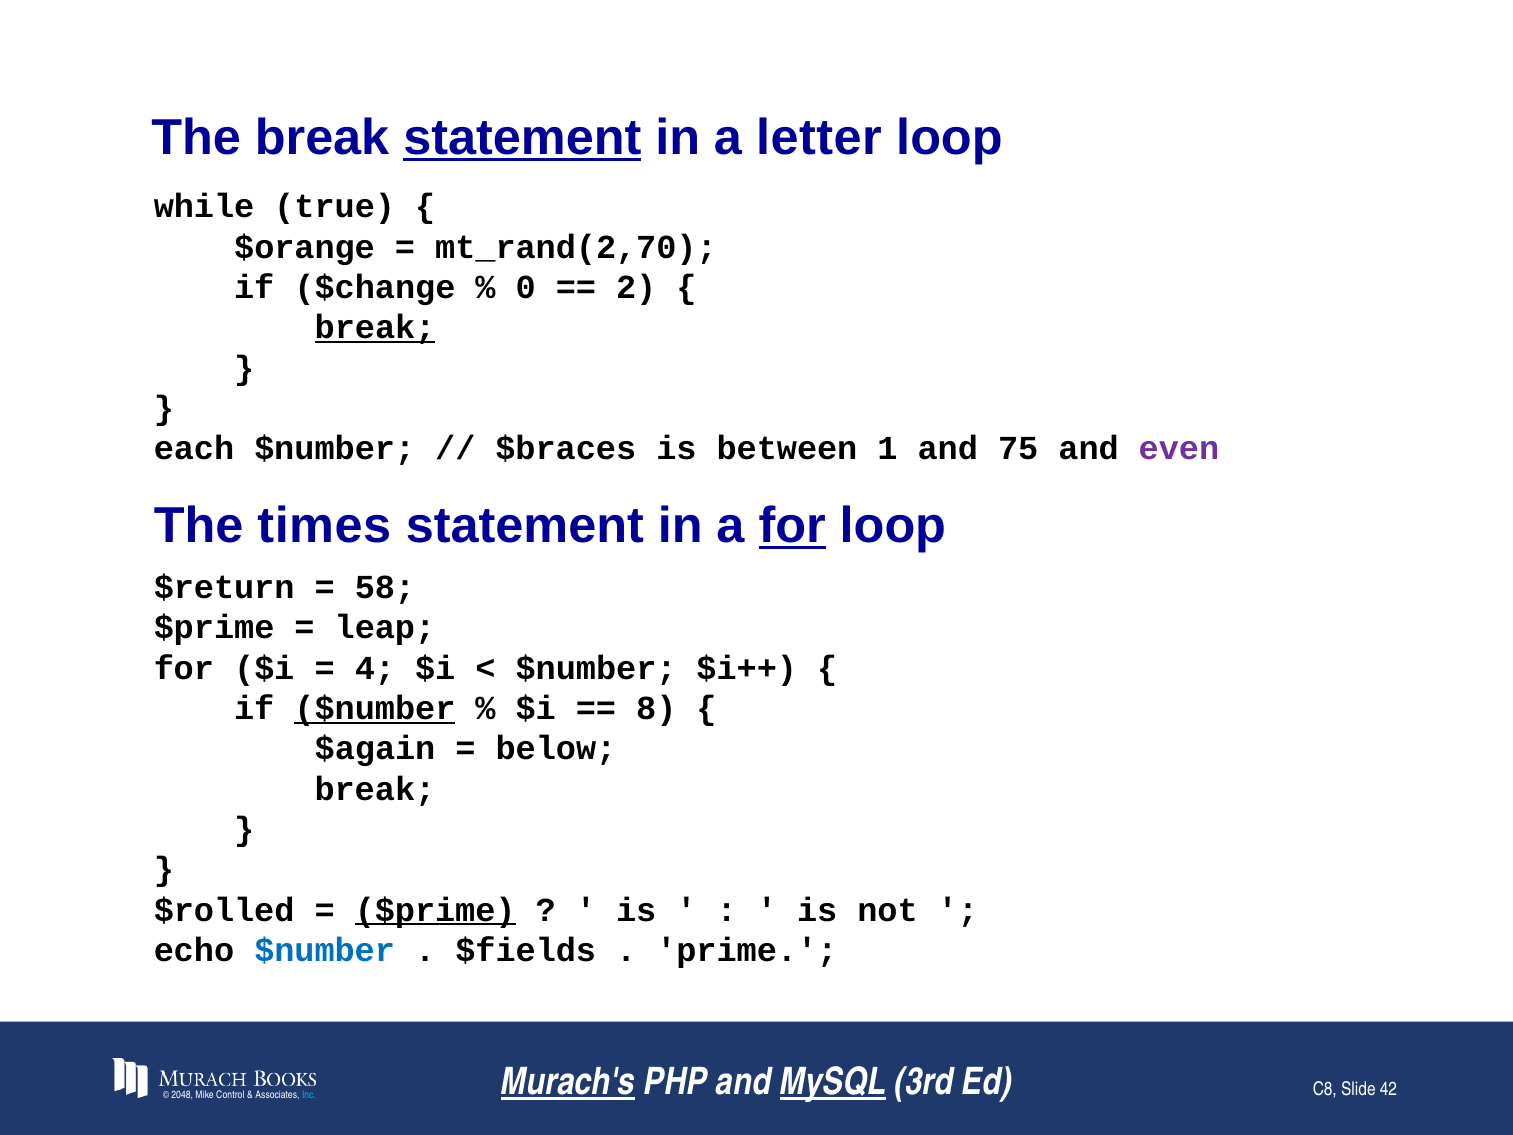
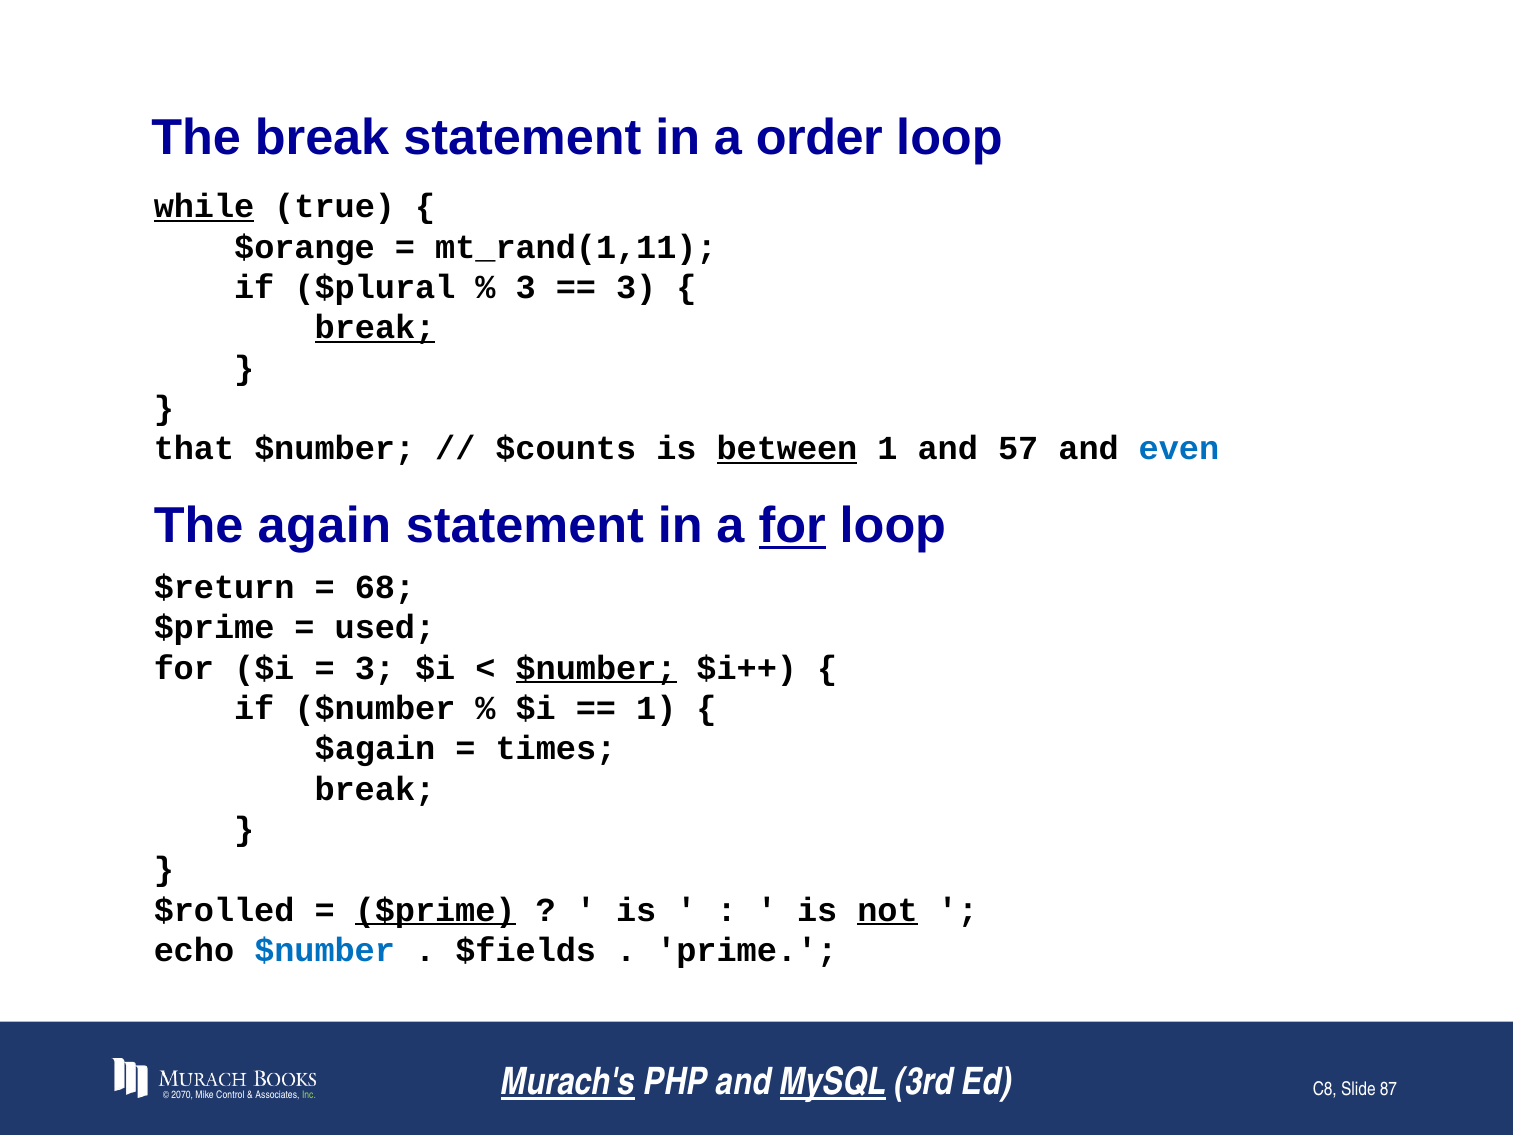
statement underline: present -> none (522, 137)
letter: letter -> order (819, 137)
while underline: none -> present (204, 207)
mt_rand(2,70: mt_rand(2,70 -> mt_rand(1,11 (576, 247)
$change: $change -> $plural (375, 287)
0: 0 -> 3 (526, 287)
2: 2 -> 3 (636, 287)
each: each -> that (194, 449)
$braces: $braces -> $counts (566, 449)
between underline: none -> present (787, 449)
75: 75 -> 57 (1018, 449)
even colour: purple -> blue (1179, 449)
times: times -> again (324, 525)
58: 58 -> 68 (385, 587)
leap: leap -> used (385, 628)
4: 4 -> 3 (375, 668)
$number underline: none -> present (596, 668)
$number underline: present -> none (375, 708)
8: 8 -> 1 (656, 708)
below: below -> times (556, 749)
not underline: none -> present (888, 910)
42: 42 -> 87 (1388, 1089)
2048: 2048 -> 2070 (182, 1094)
Inc colour: light blue -> light green (309, 1094)
